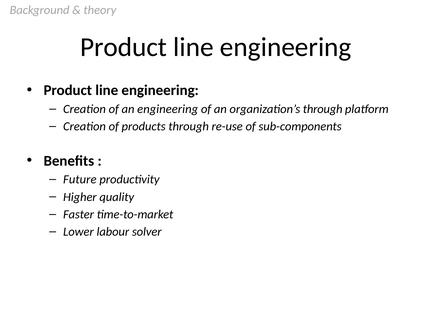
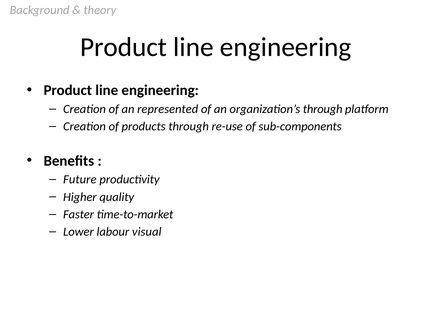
an engineering: engineering -> represented (168, 109)
solver: solver -> visual (147, 232)
